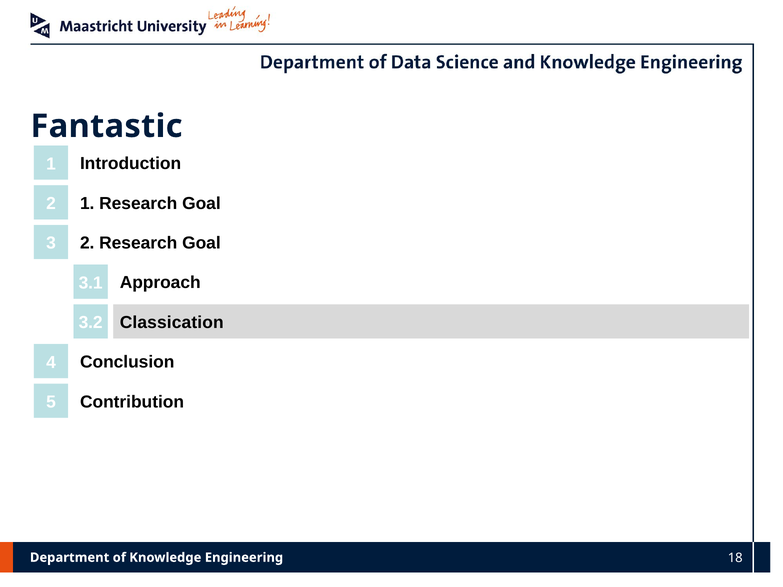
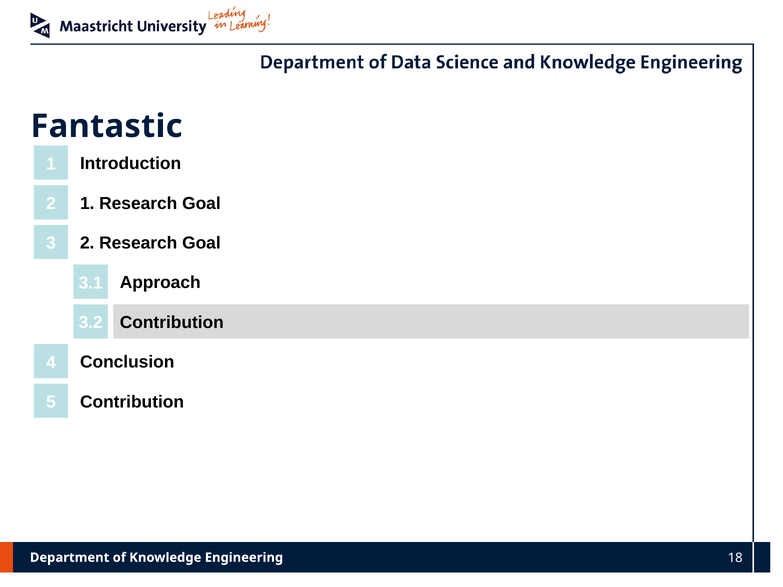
Classication: Classication -> Contribution (172, 323)
